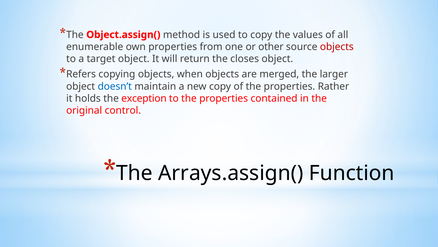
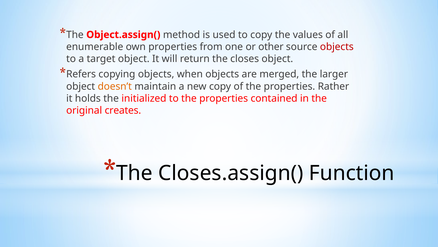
doesn’t colour: blue -> orange (115, 86)
exception: exception -> initialized (144, 98)
control: control -> creates (123, 110)
Arrays.assign(: Arrays.assign( -> Closes.assign( (231, 173)
